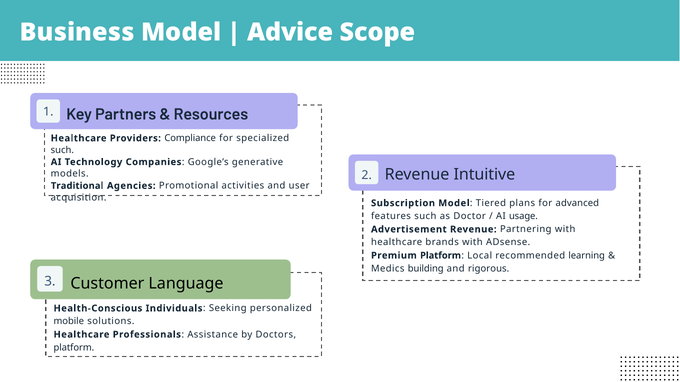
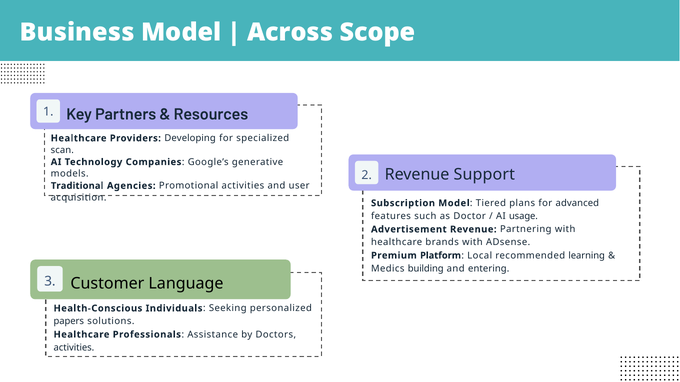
Advice: Advice -> Across (290, 32)
Compliance: Compliance -> Developing (190, 138)
such: such -> scan (62, 150)
Intuitive: Intuitive -> Support (484, 175)
rigorous: rigorous -> entering (489, 269)
mobile: mobile -> papers (69, 322)
platform: platform -> activities (74, 348)
